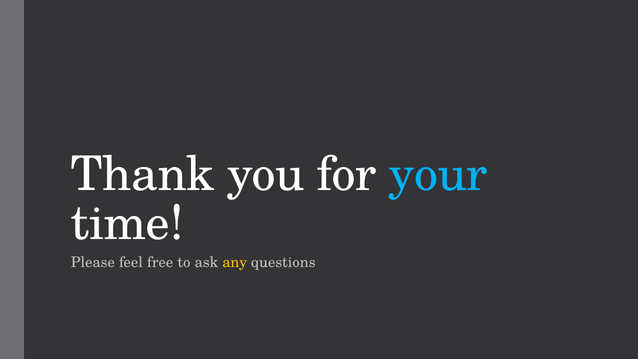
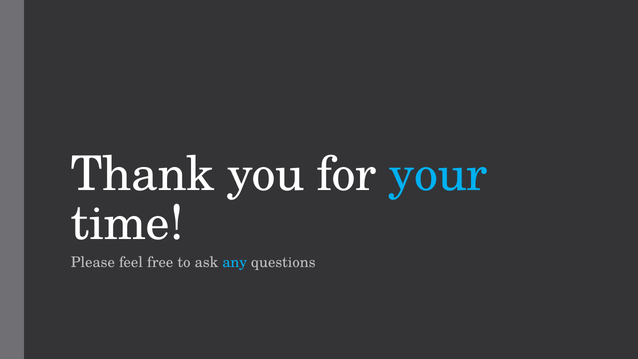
any colour: yellow -> light blue (235, 262)
